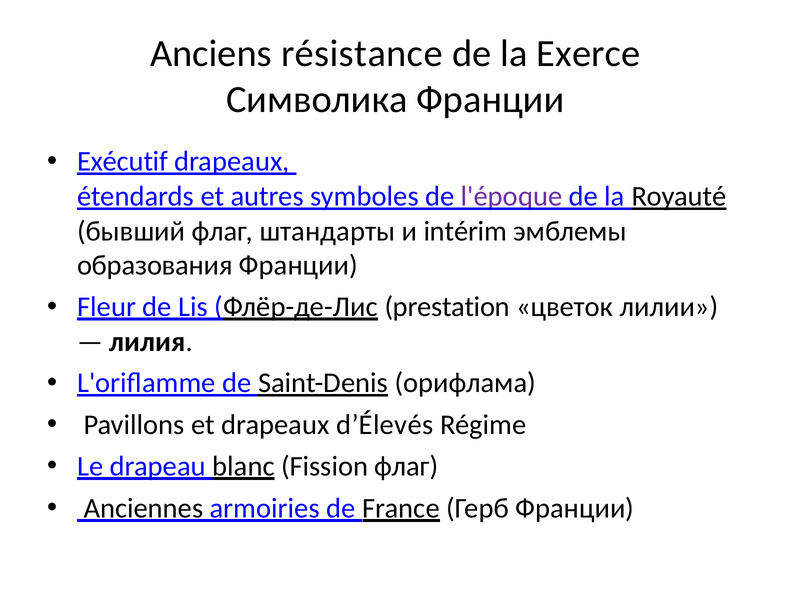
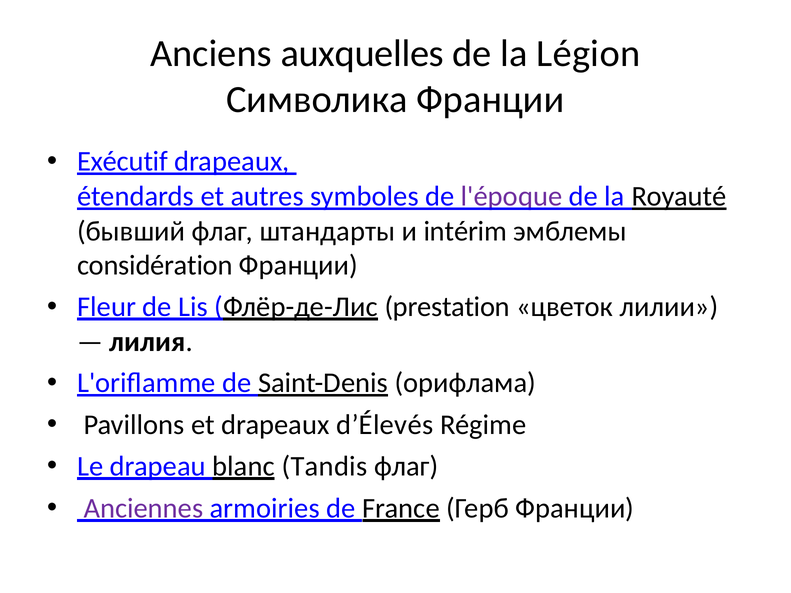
résistance: résistance -> auxquelles (362, 53)
Exerce: Exerce -> Légion (588, 53)
образования: образования -> considération (155, 266)
Fission: Fission -> Tandis (324, 466)
Anciennes colour: black -> purple (143, 508)
